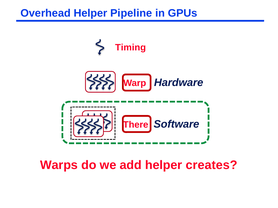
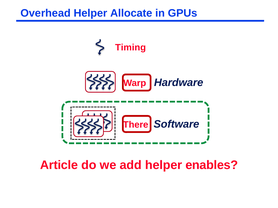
Pipeline: Pipeline -> Allocate (131, 13)
Warps: Warps -> Article (59, 166)
creates: creates -> enables (212, 166)
